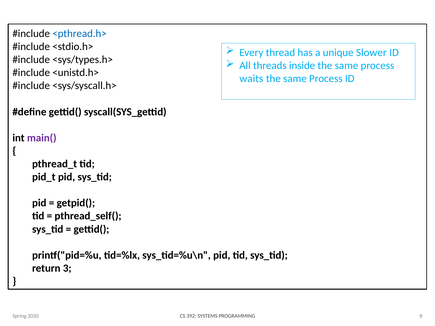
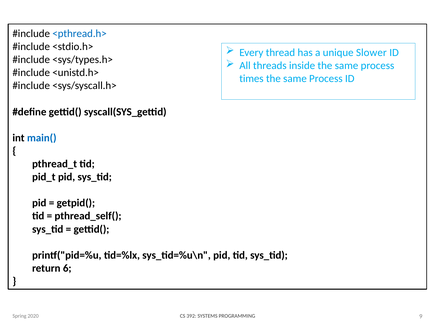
waits: waits -> times (251, 79)
main( colour: purple -> blue (42, 138)
3: 3 -> 6 (67, 268)
